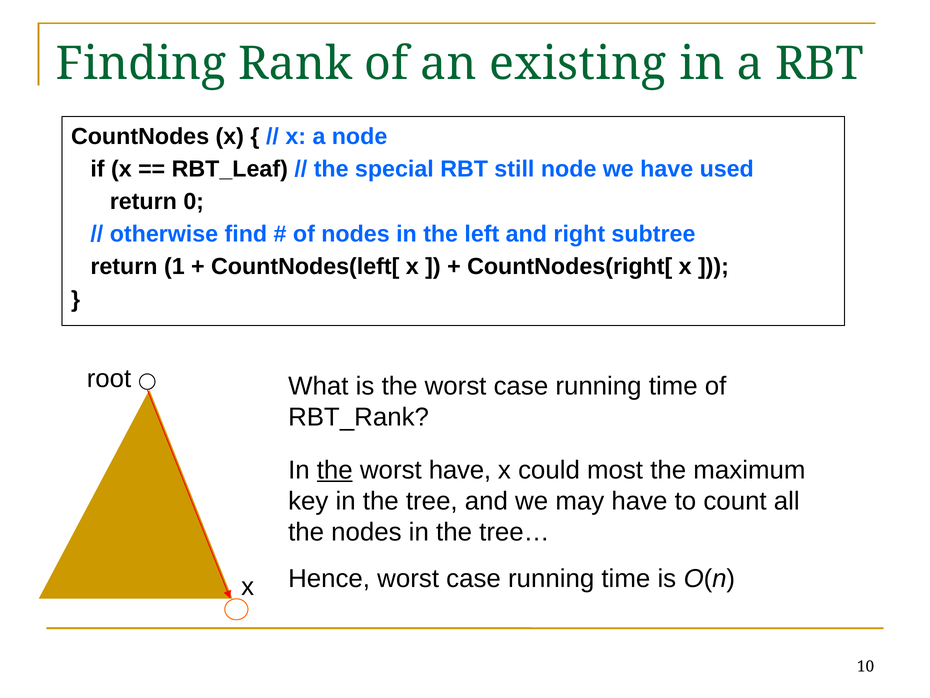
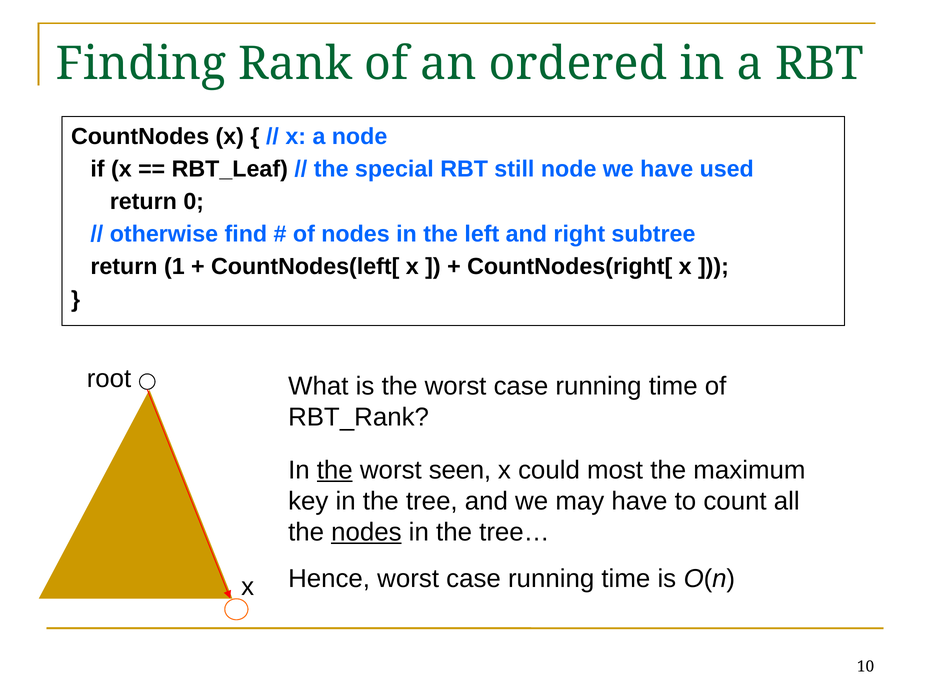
existing: existing -> ordered (578, 64)
worst have: have -> seen (460, 470)
nodes underline: none -> present (366, 532)
